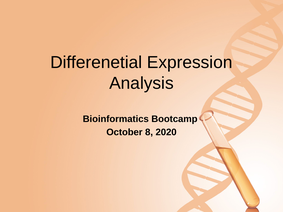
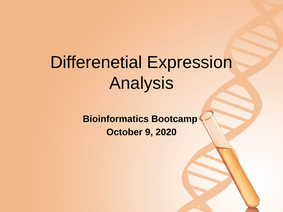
8: 8 -> 9 (149, 132)
